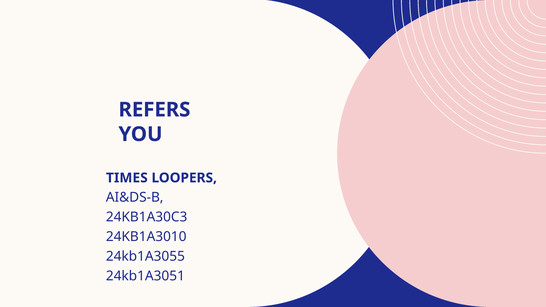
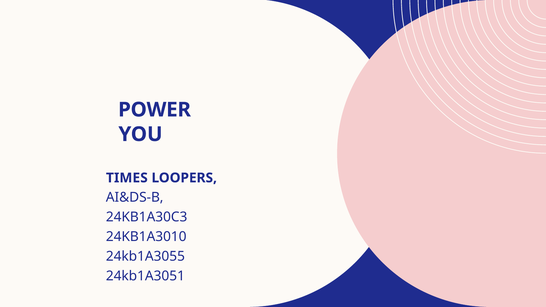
REFERS: REFERS -> POWER (155, 110)
